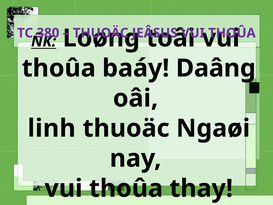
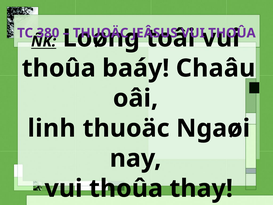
Daâng: Daâng -> Chaâu (216, 68)
